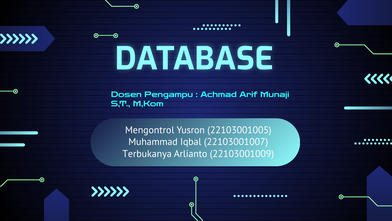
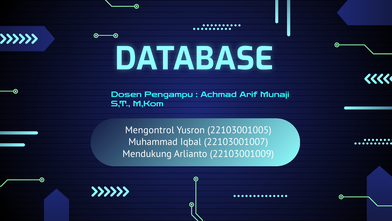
Terbukanya: Terbukanya -> Mendukung (147, 153)
